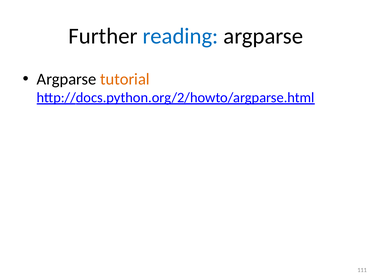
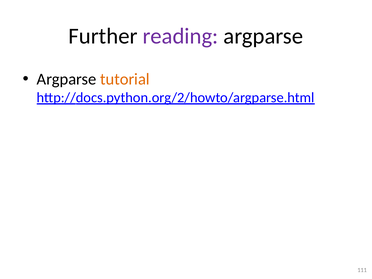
reading colour: blue -> purple (180, 36)
